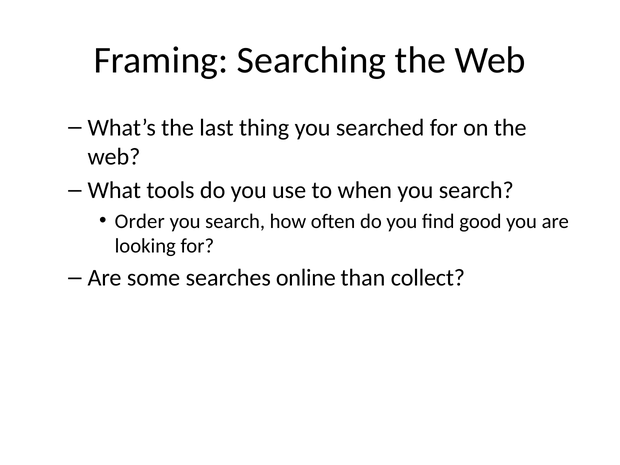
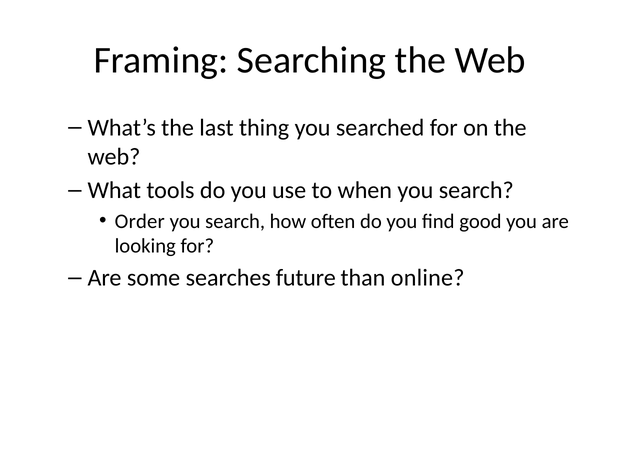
online: online -> future (306, 278)
collect: collect -> online (428, 278)
